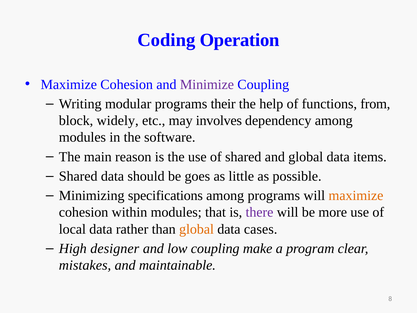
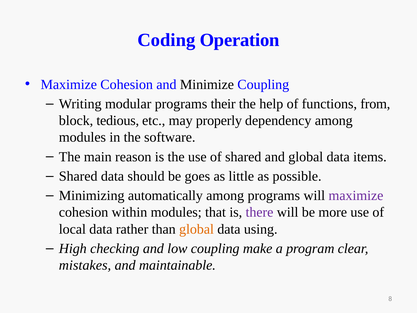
Minimize colour: purple -> black (207, 84)
widely: widely -> tedious (118, 121)
involves: involves -> properly (219, 121)
specifications: specifications -> automatically (165, 196)
maximize colour: orange -> purple (356, 196)
cases: cases -> using (261, 229)
designer: designer -> checking (115, 248)
